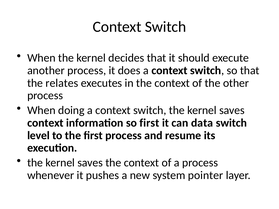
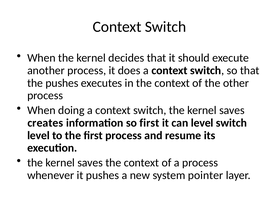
the relates: relates -> pushes (62, 83)
context: context -> creates (45, 123)
can data: data -> level (202, 123)
